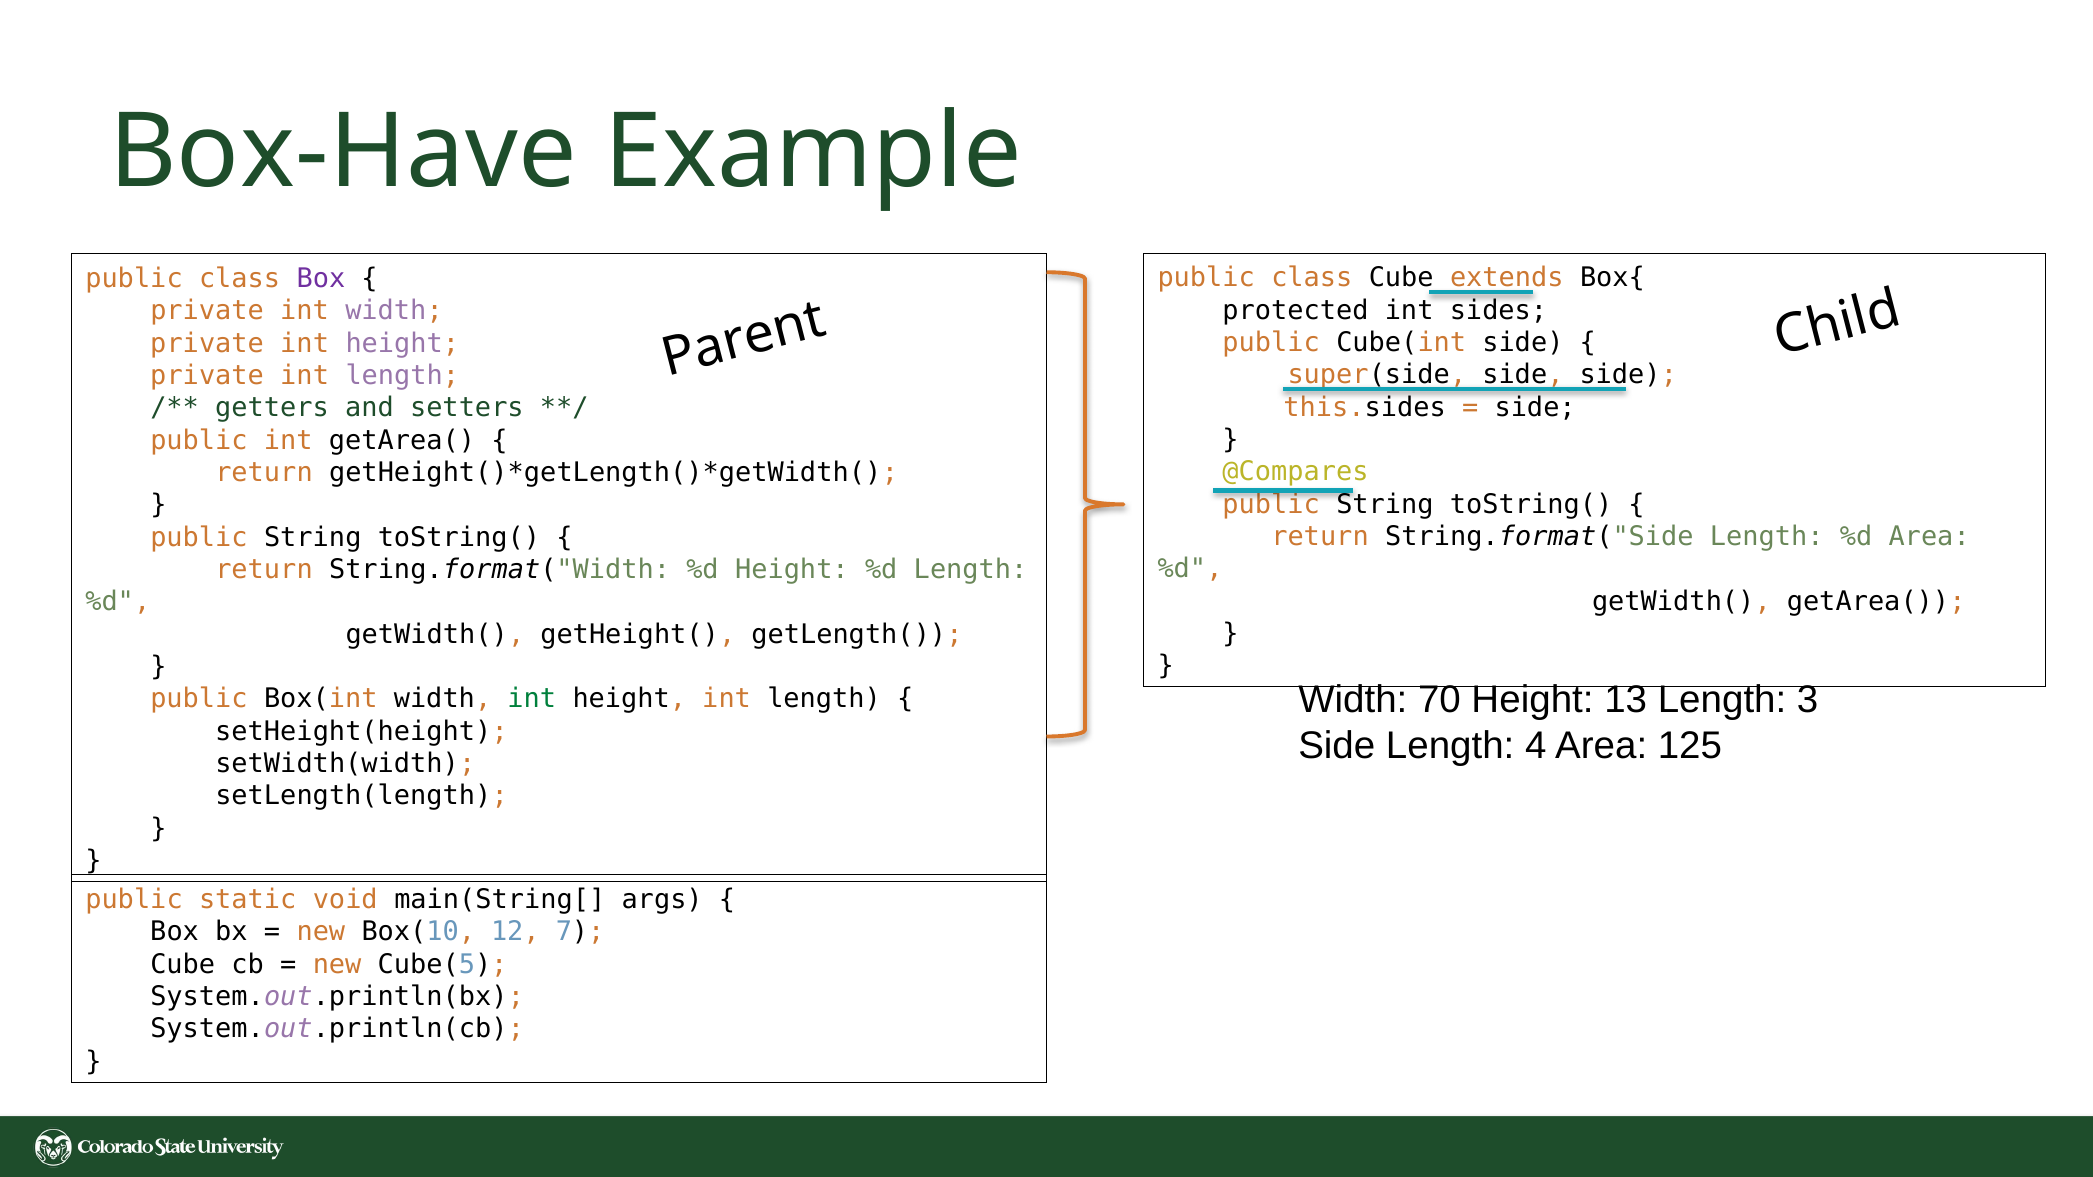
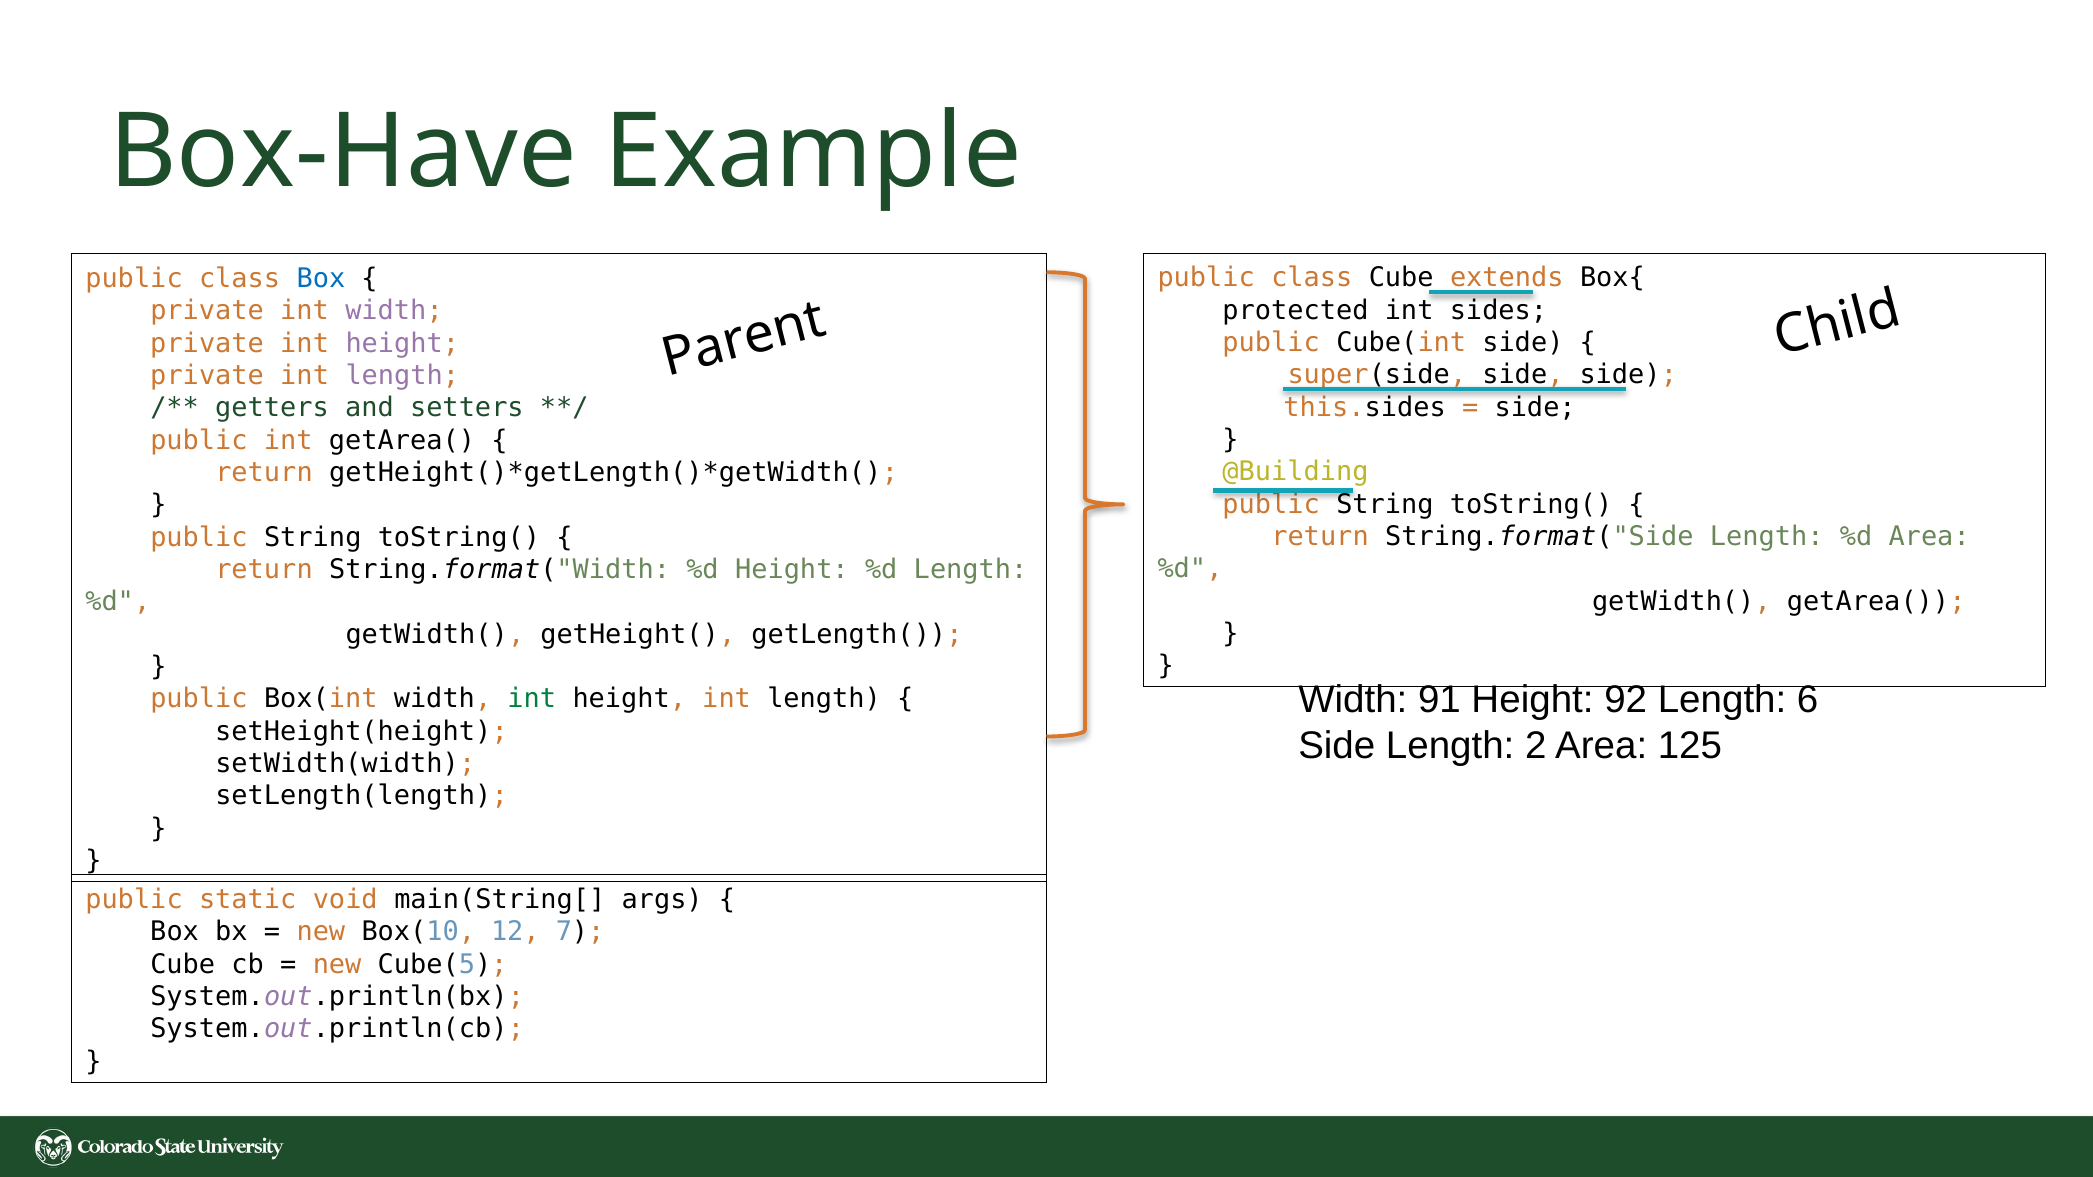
Box colour: purple -> blue (321, 279)
@Compares: @Compares -> @Building (1295, 472)
70: 70 -> 91 (1439, 700)
13: 13 -> 92 (1626, 700)
3: 3 -> 6 (1808, 700)
4: 4 -> 2 (1536, 746)
